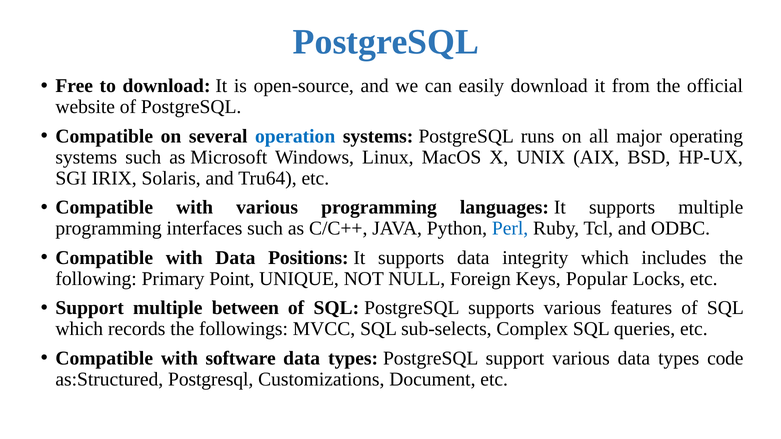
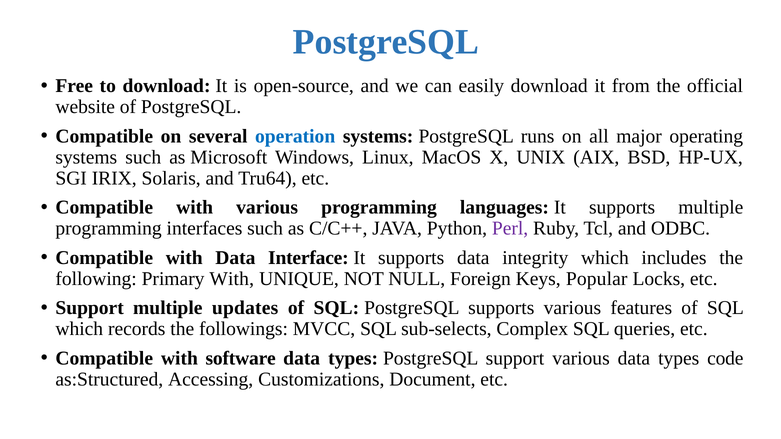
Perl colour: blue -> purple (510, 229)
Positions: Positions -> Interface (308, 258)
Primary Point: Point -> With (232, 279)
between: between -> updates (245, 308)
as:Structured Postgresql: Postgresql -> Accessing (211, 380)
